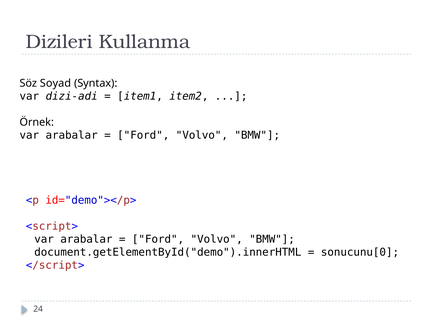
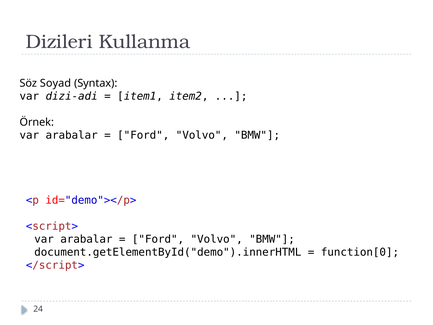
sonucunu[0: sonucunu[0 -> function[0 (360, 252)
